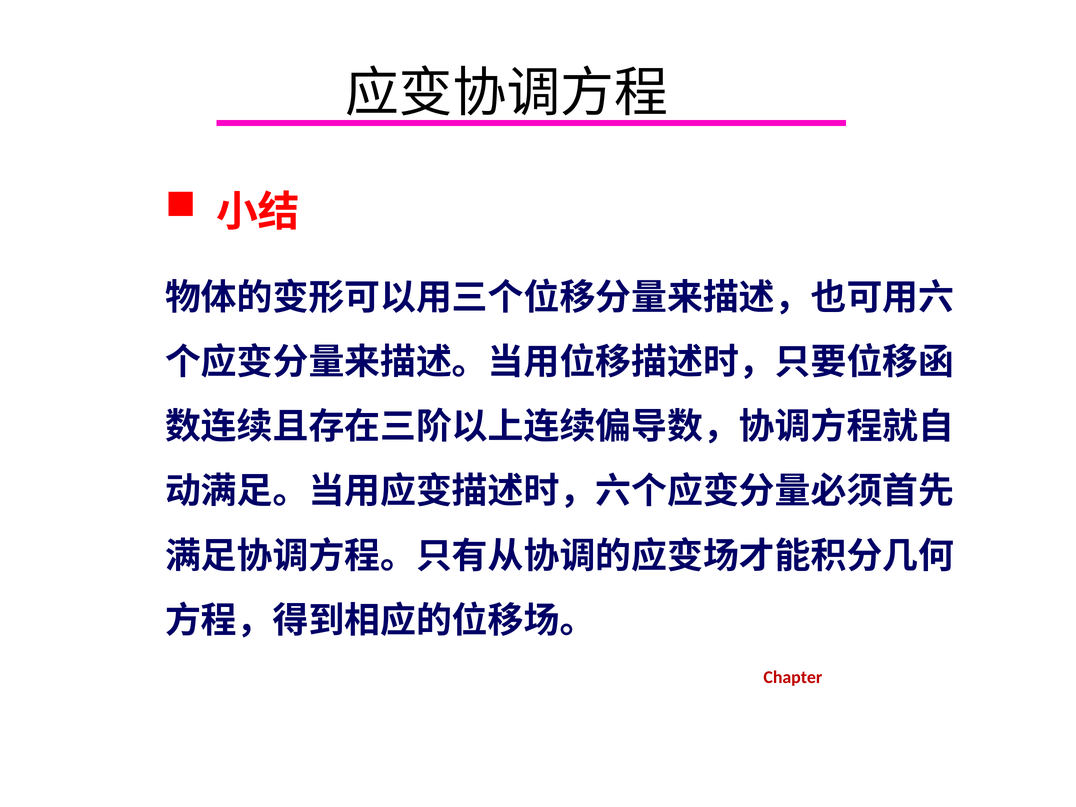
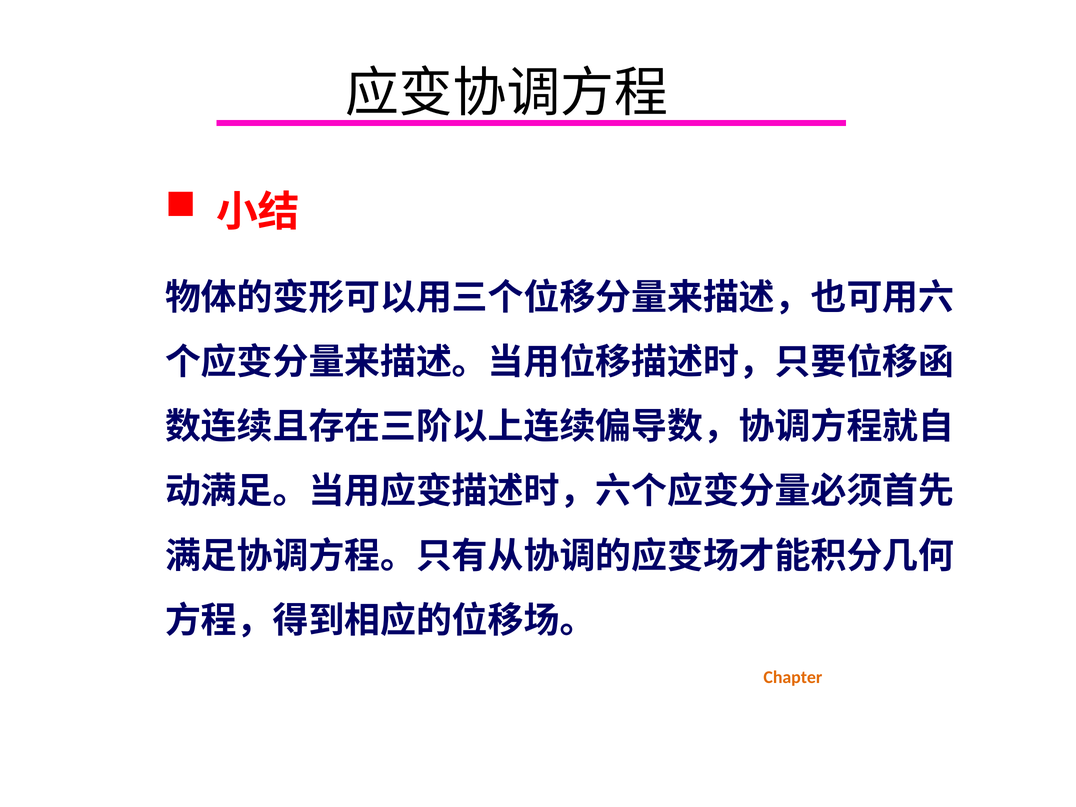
Chapter colour: red -> orange (793, 677)
